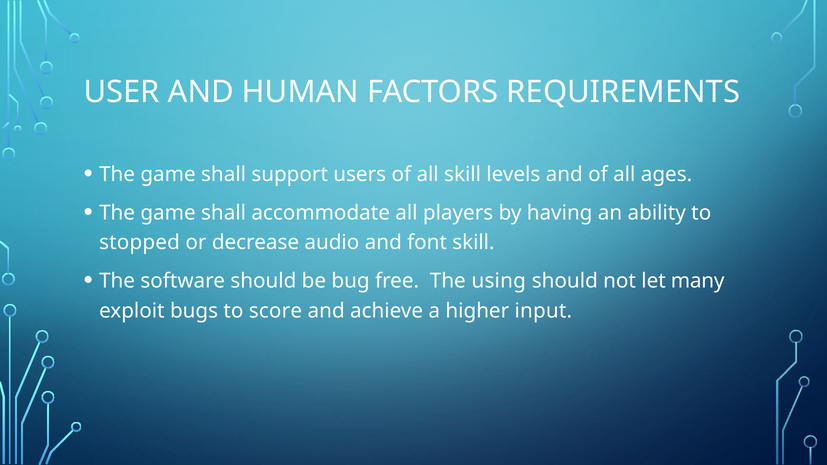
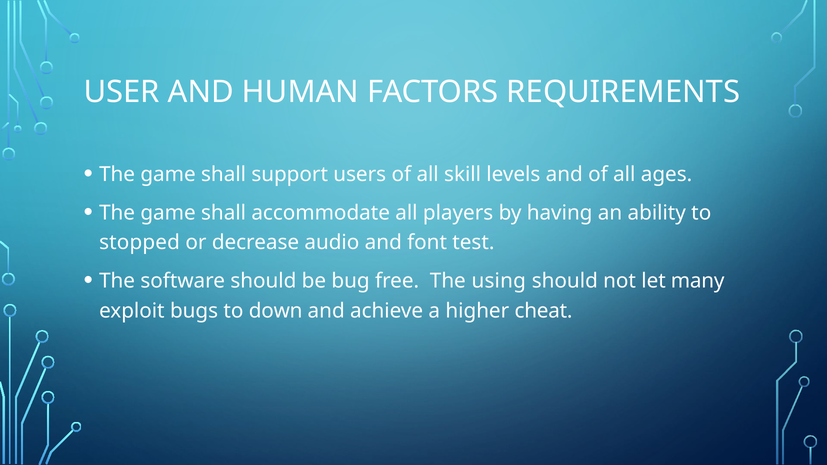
font skill: skill -> test (473, 243)
score: score -> down (276, 311)
input: input -> cheat (544, 311)
